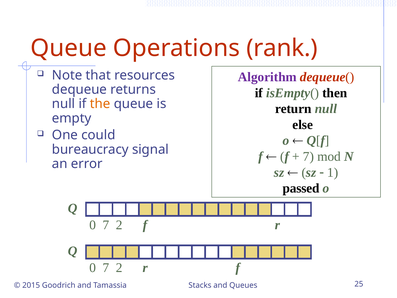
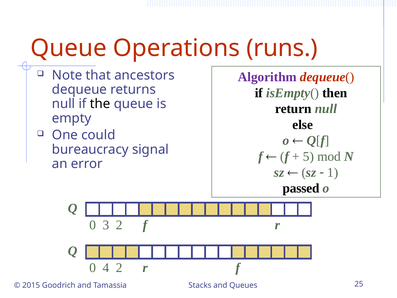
rank: rank -> runs (282, 48)
resources: resources -> ancestors (145, 75)
the colour: orange -> black (100, 104)
7: 7 -> 5 (308, 156)
7: 7 -> 3 (106, 225)
7: 7 -> 4 (106, 268)
